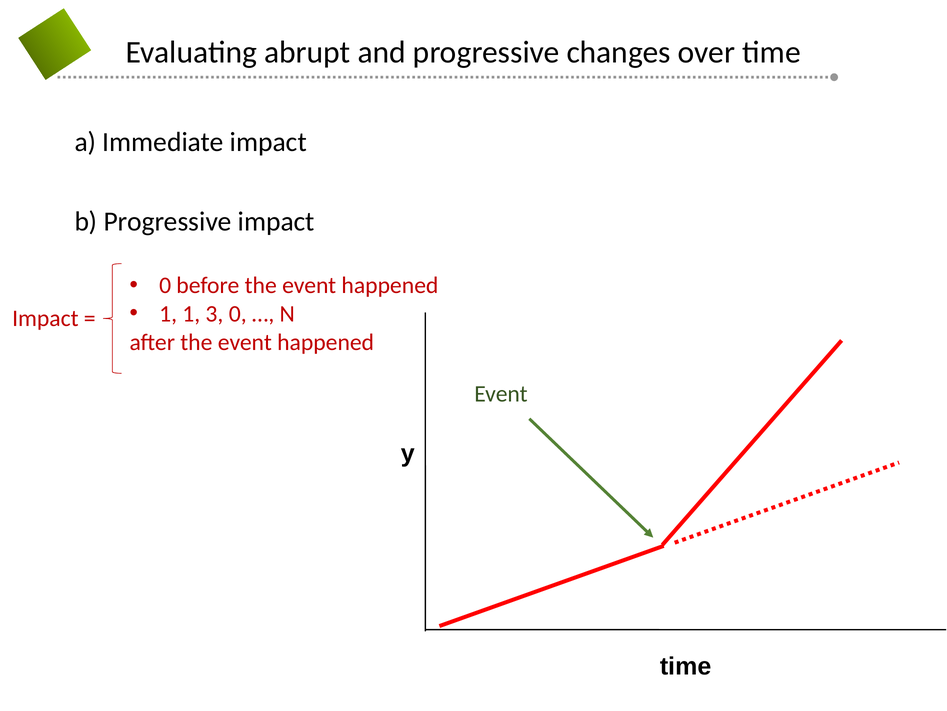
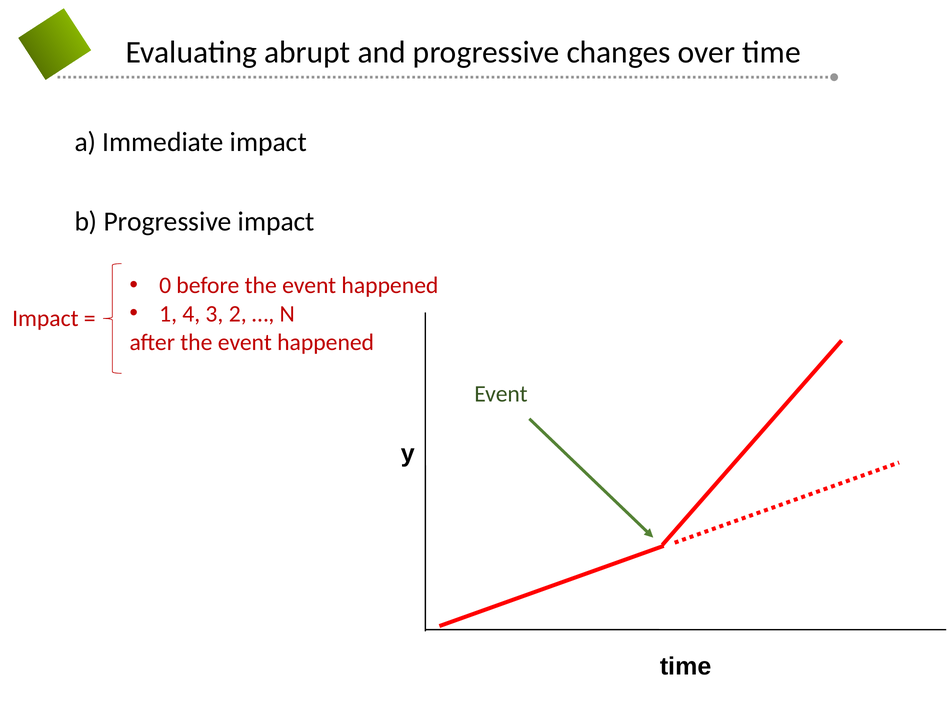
1 1: 1 -> 4 (191, 314)
3 0: 0 -> 2 (238, 314)
